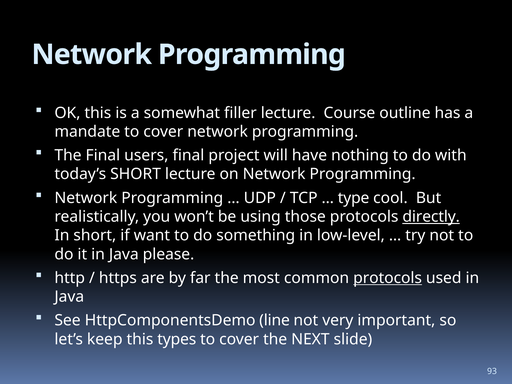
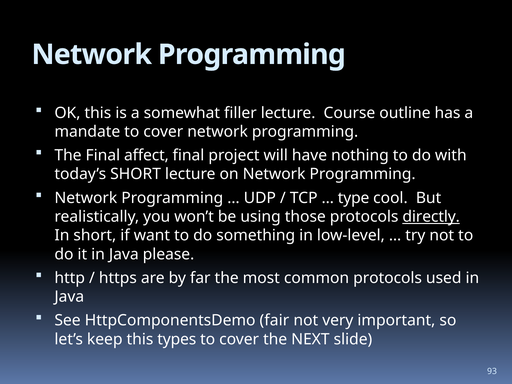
users: users -> affect (146, 155)
protocols underline: present -> none (388, 278)
line: line -> fair (274, 320)
